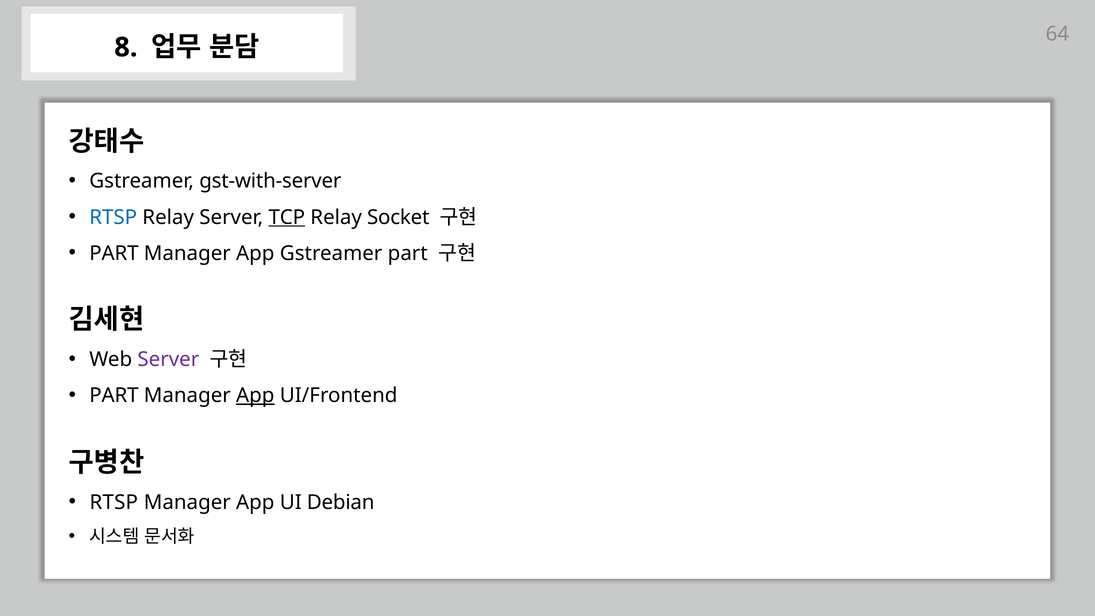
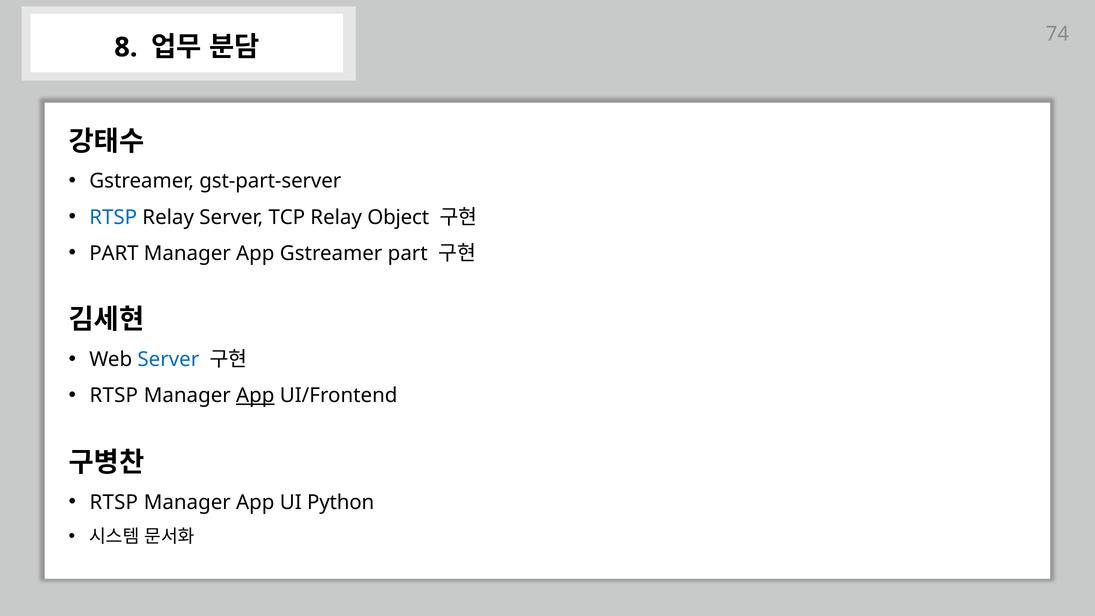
64: 64 -> 74 (1057, 34)
gst-with-server: gst-with-server -> gst-part-server (270, 181)
TCP underline: present -> none (287, 217)
Socket: Socket -> Object (398, 217)
Server colour: purple -> blue (168, 359)
PART: PART -> RTSP (114, 395)
Debian: Debian -> Python (341, 502)
